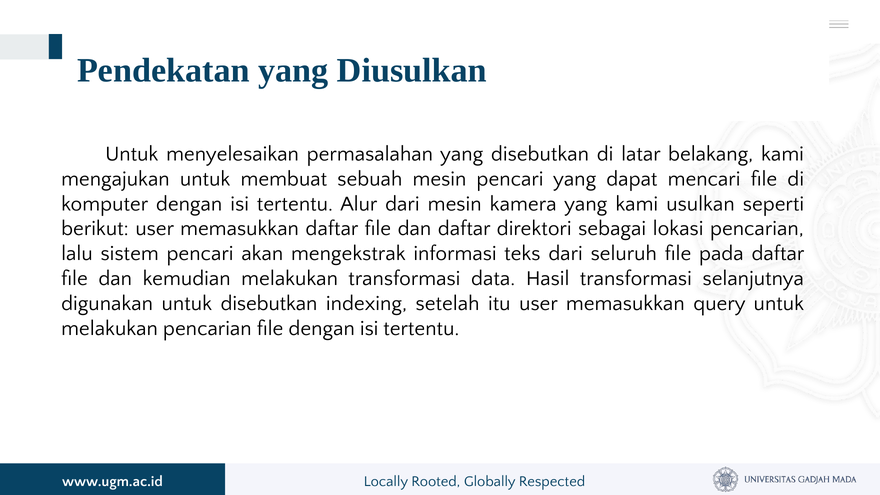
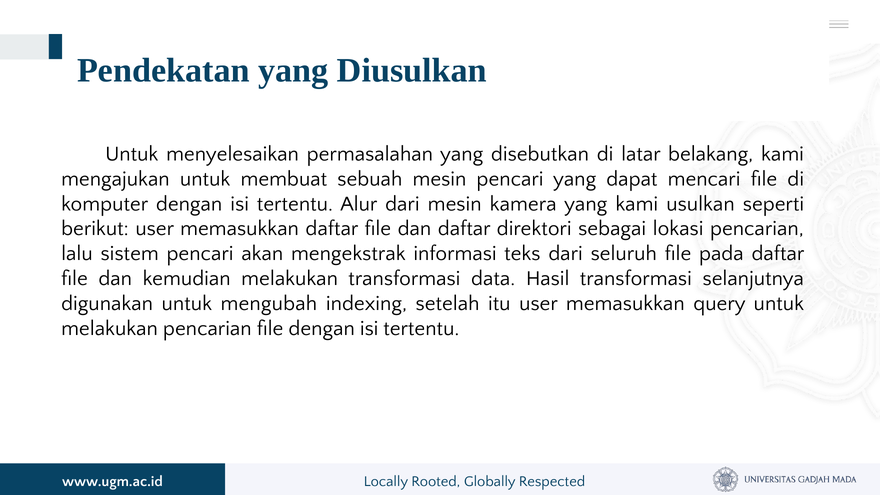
untuk disebutkan: disebutkan -> mengubah (269, 303)
